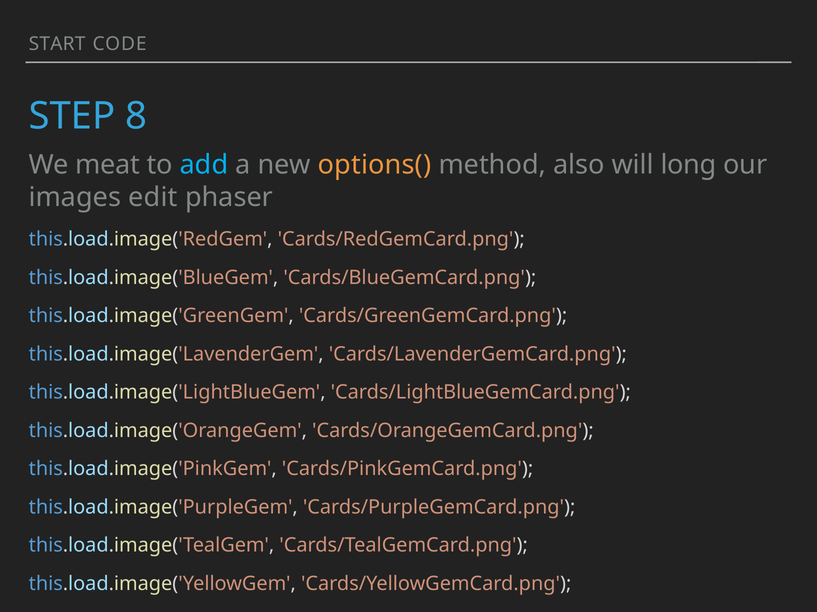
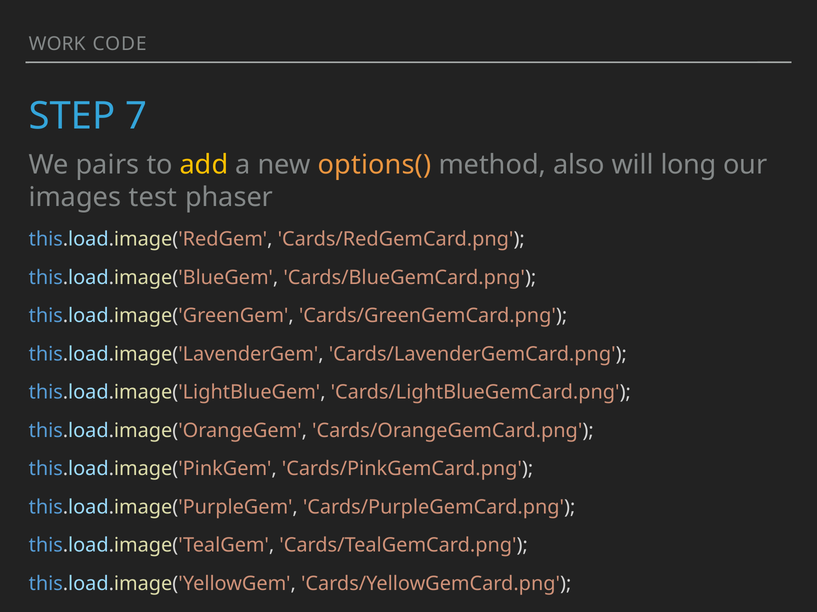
START: START -> WORK (57, 44)
8: 8 -> 7 (136, 117)
meat: meat -> pairs (107, 165)
add colour: light blue -> yellow (204, 165)
edit: edit -> test (153, 197)
